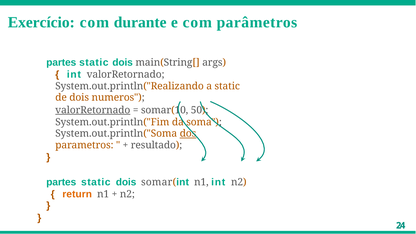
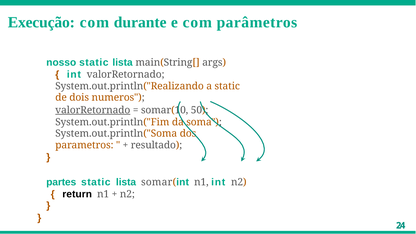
Exercício: Exercício -> Execução (41, 22)
partes: partes -> nosso (61, 63)
dois: dois -> lista (123, 63)
dos underline: present -> none (188, 134)
dois: dois -> lista (126, 182)
return colour: orange -> black (77, 194)
